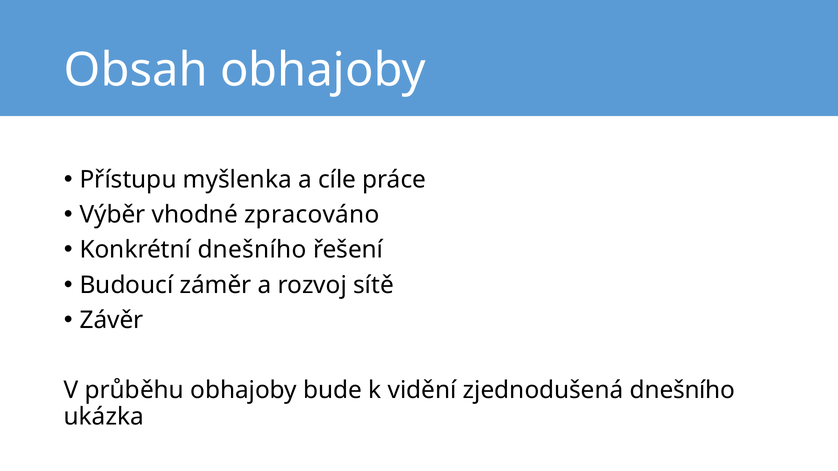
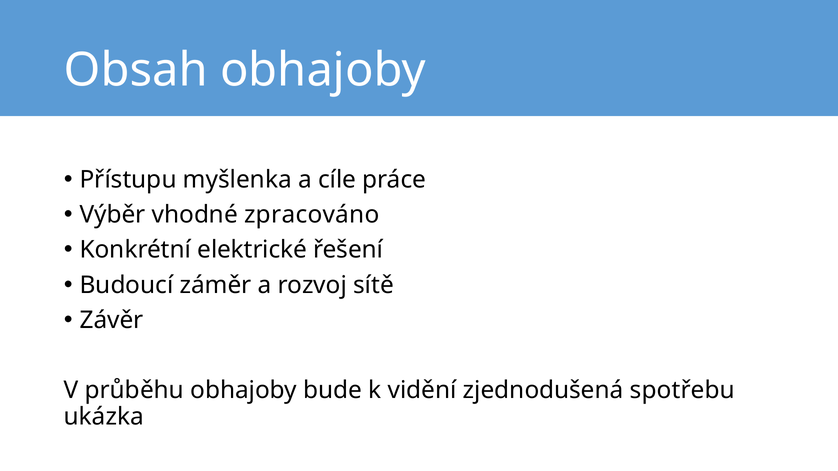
Konkrétní dnešního: dnešního -> elektrické (252, 250)
zjednodušená dnešního: dnešního -> spotřebu (682, 391)
